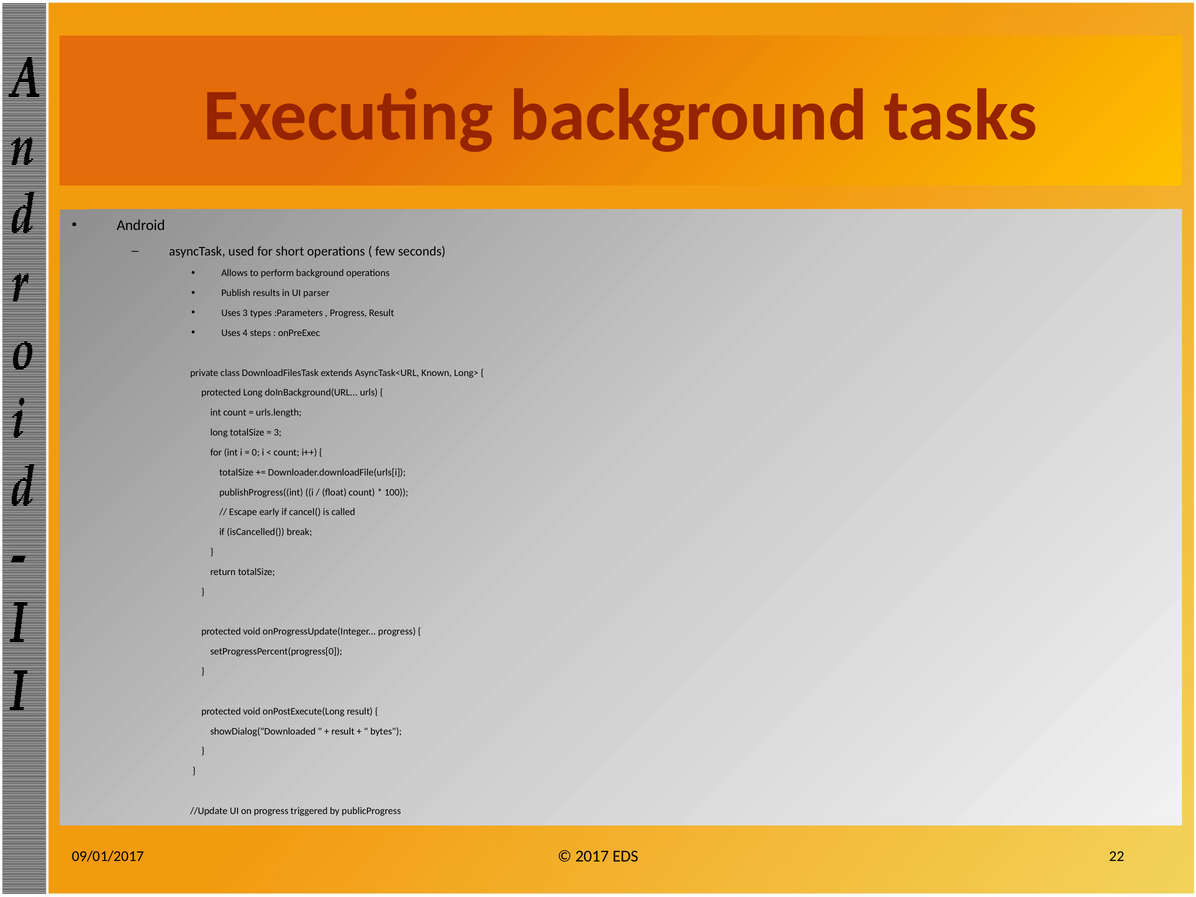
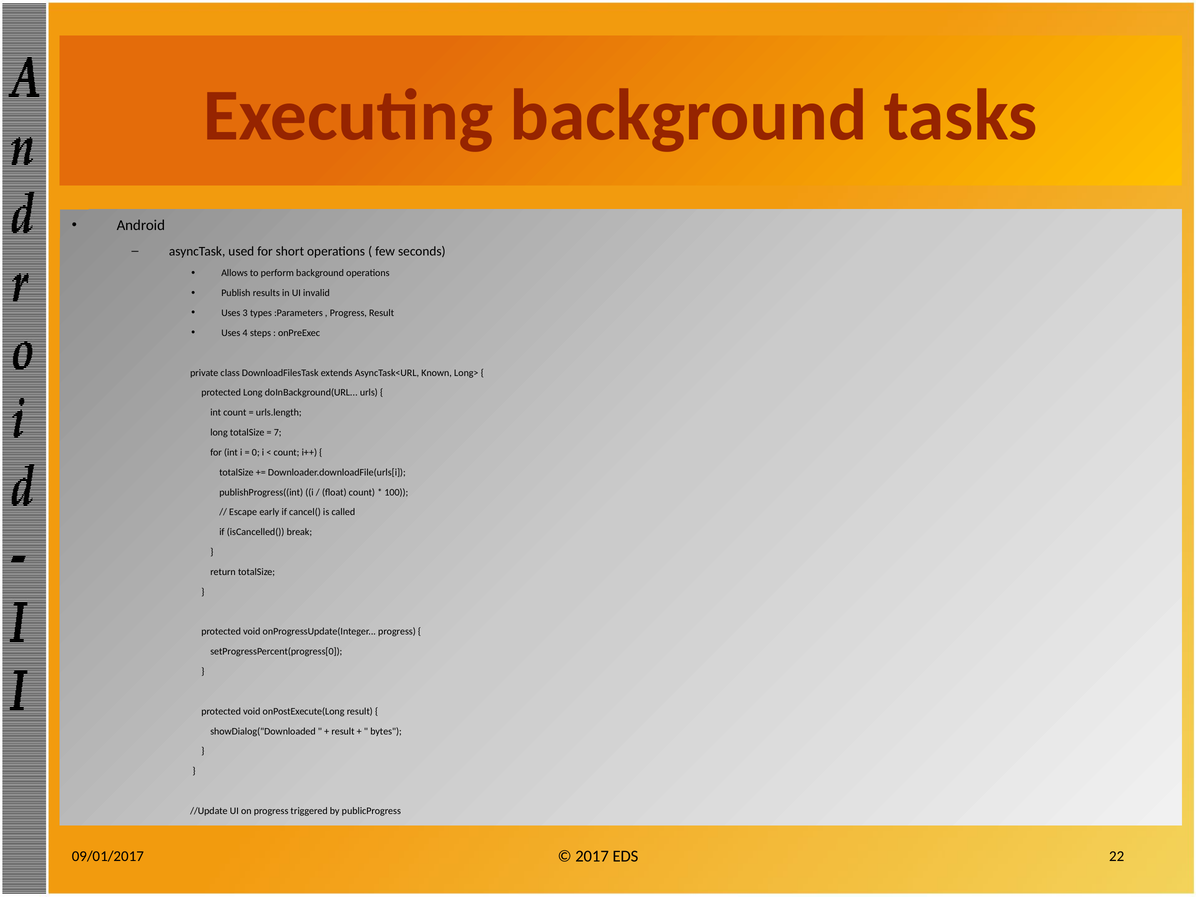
parser: parser -> invalid (316, 293)
3: 3 -> 7 (278, 432)
